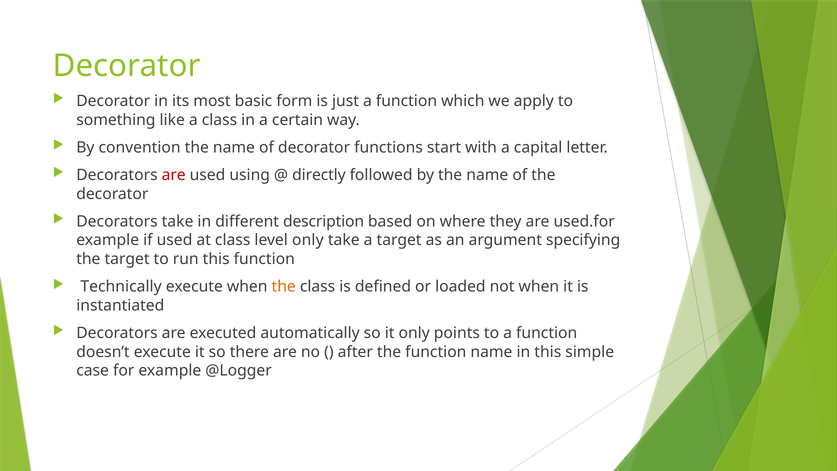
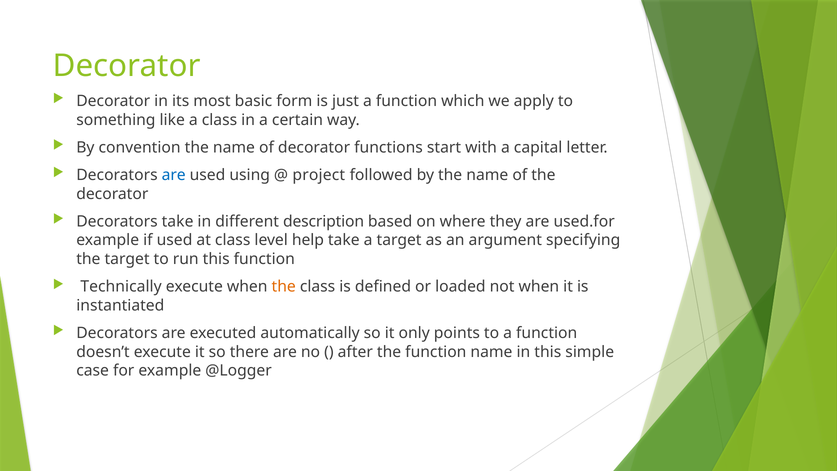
are colour: red -> blue (174, 175)
directly: directly -> project (319, 175)
level only: only -> help (308, 240)
